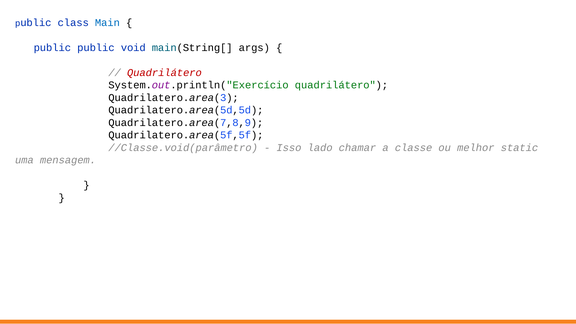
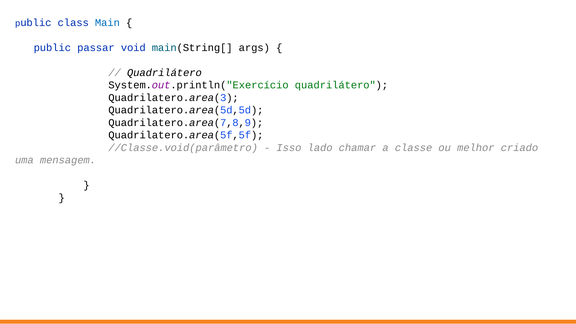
public public: public -> passar (96, 48)
Quadrilátero colour: red -> black (164, 73)
static: static -> criado (519, 148)
